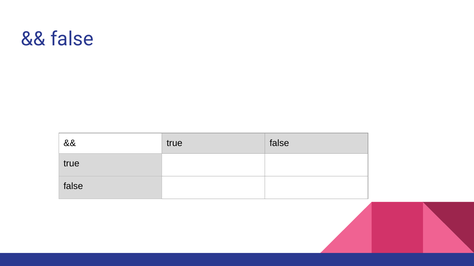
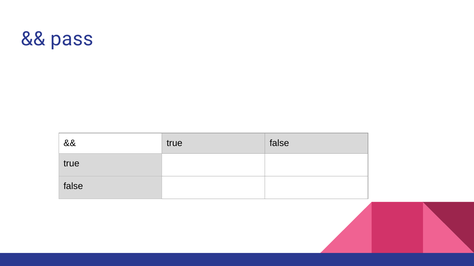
false: false -> pass (72, 39)
